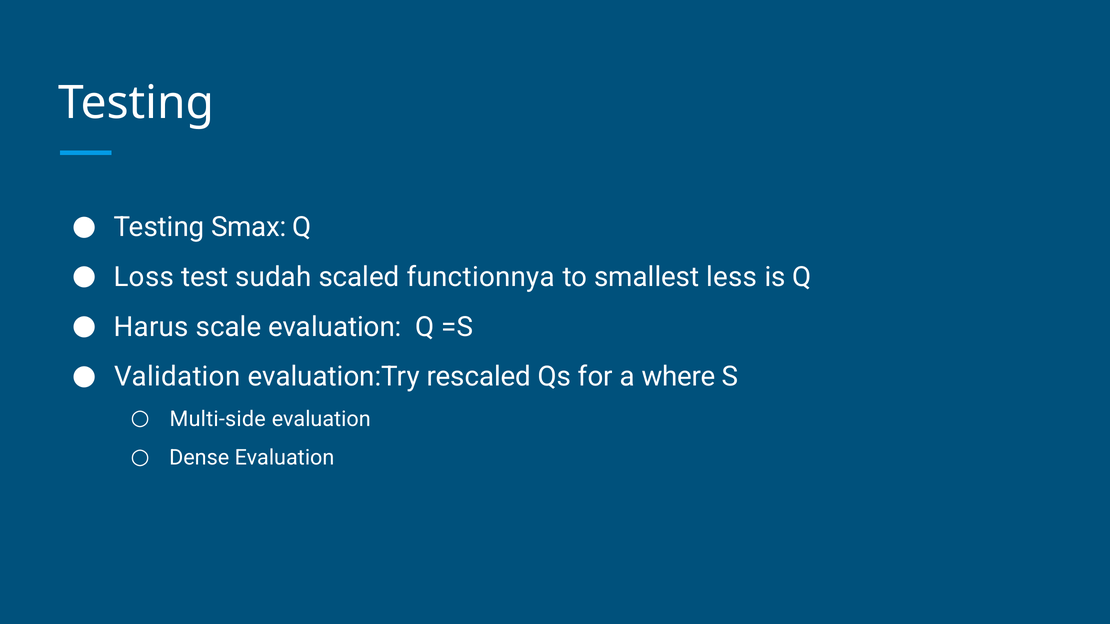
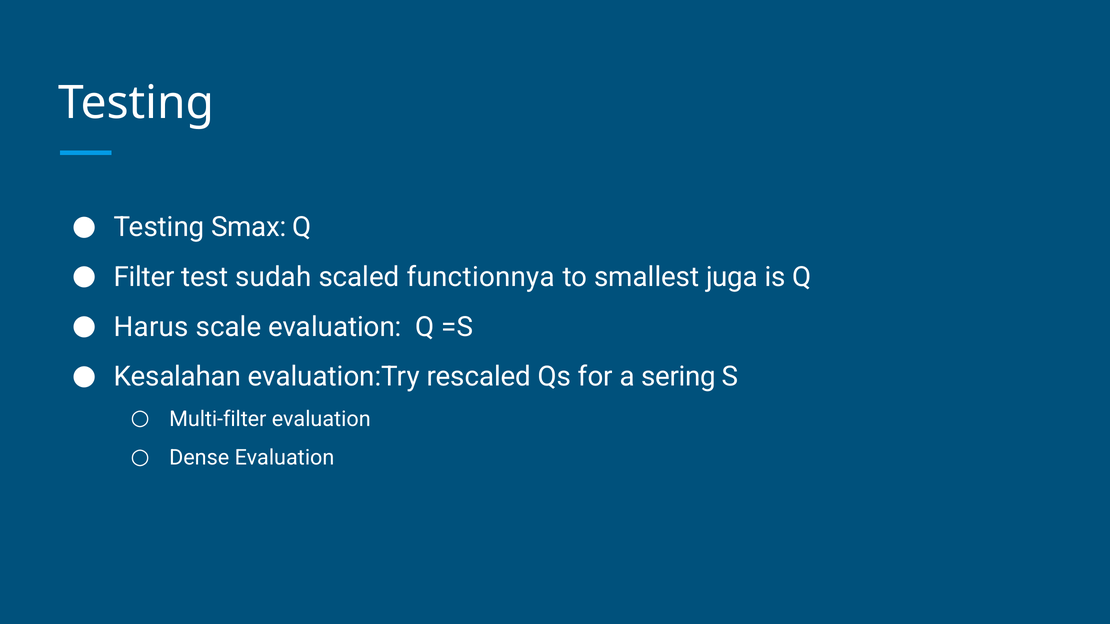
Loss: Loss -> Filter (144, 277)
less: less -> juga (732, 277)
Validation: Validation -> Kesalahan (177, 377)
where: where -> sering (678, 377)
Multi-side: Multi-side -> Multi-filter (218, 419)
